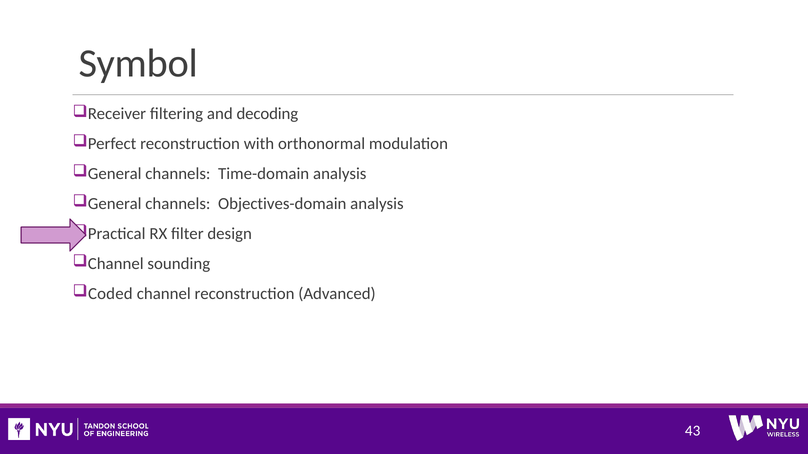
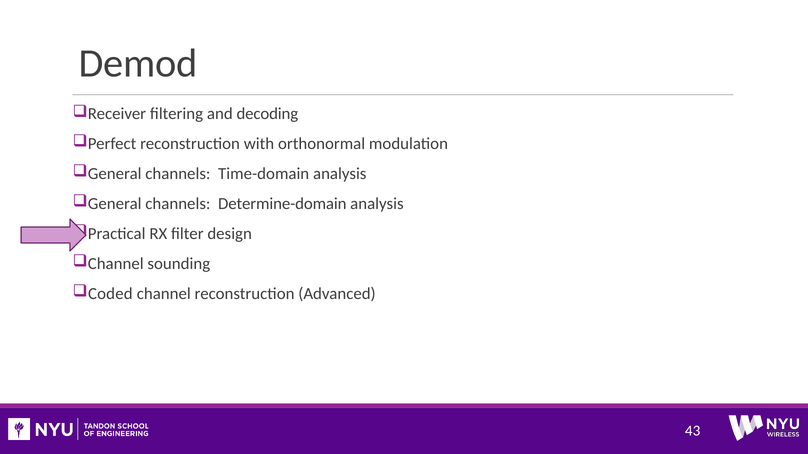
Symbol: Symbol -> Demod (138, 63)
Objectives-domain: Objectives-domain -> Determine-domain (282, 204)
